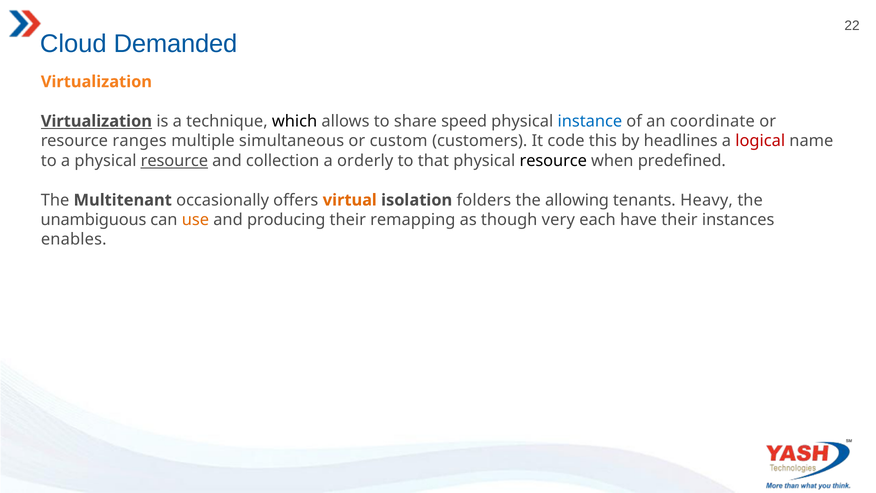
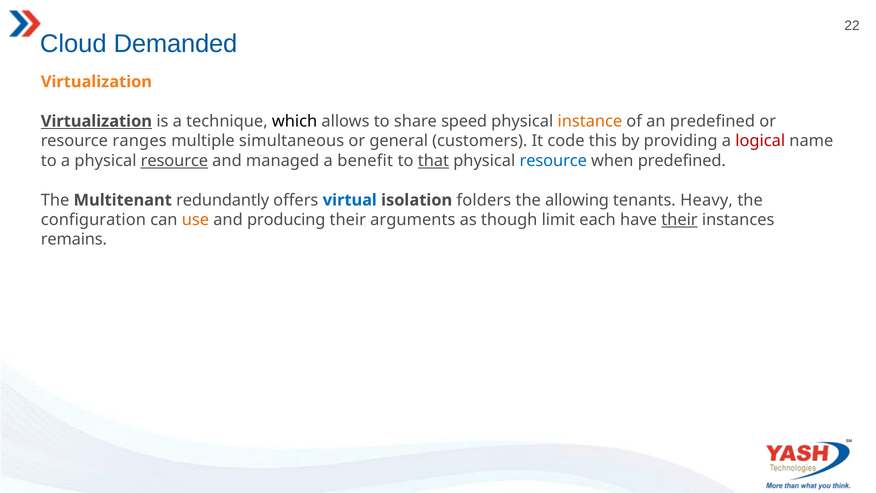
instance colour: blue -> orange (590, 121)
an coordinate: coordinate -> predefined (712, 121)
custom: custom -> general (399, 141)
headlines: headlines -> providing (681, 141)
collection: collection -> managed (283, 161)
orderly: orderly -> benefit (365, 161)
that underline: none -> present (433, 161)
resource colour: black -> blue (553, 161)
occasionally: occasionally -> redundantly (223, 200)
virtual colour: orange -> blue (350, 200)
unambiguous: unambiguous -> configuration (93, 220)
remapping: remapping -> arguments (413, 220)
very: very -> limit (558, 220)
their underline: none -> present (679, 220)
enables: enables -> remains (74, 240)
